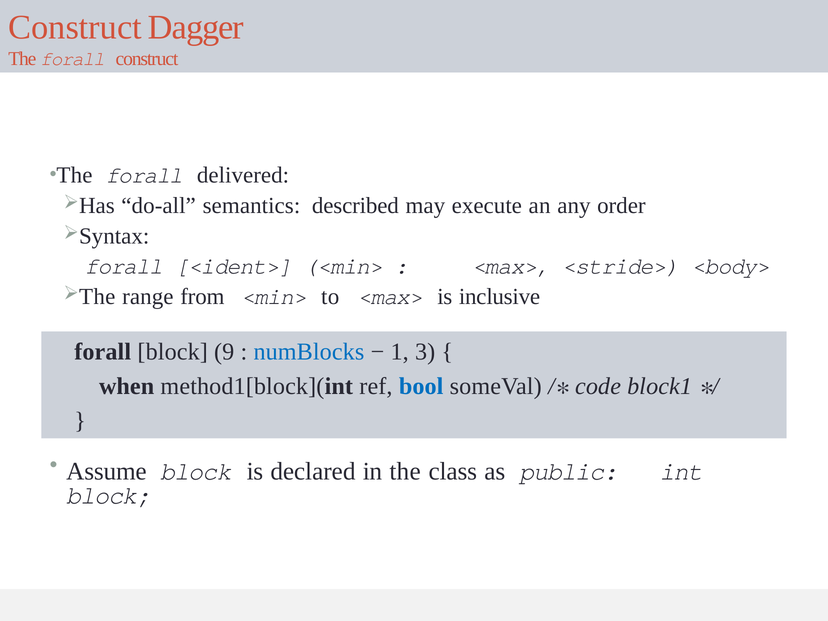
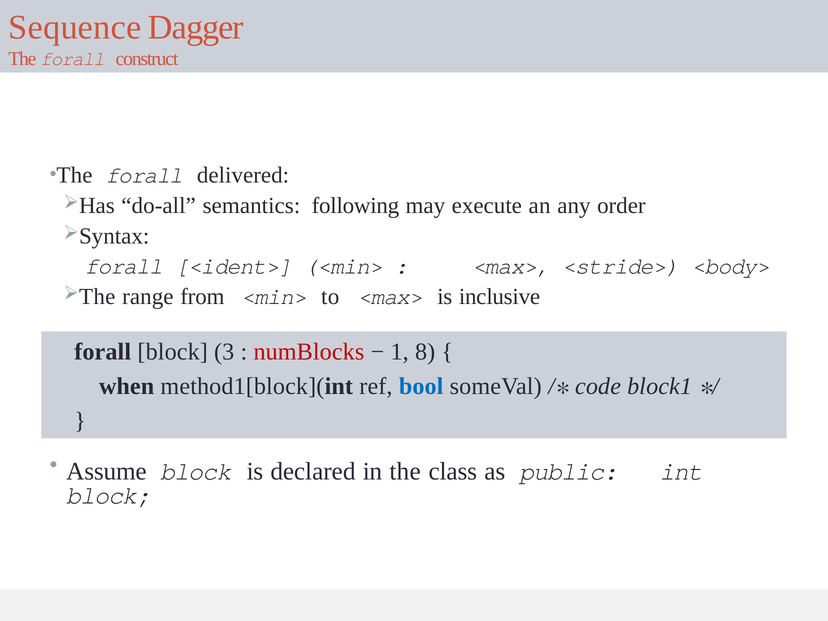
Construct: Construct -> Sequence (75, 27)
described: described -> following (355, 206)
9: 9 -> 3 (224, 352)
numBlocks colour: blue -> red (309, 352)
3: 3 -> 8 (425, 352)
